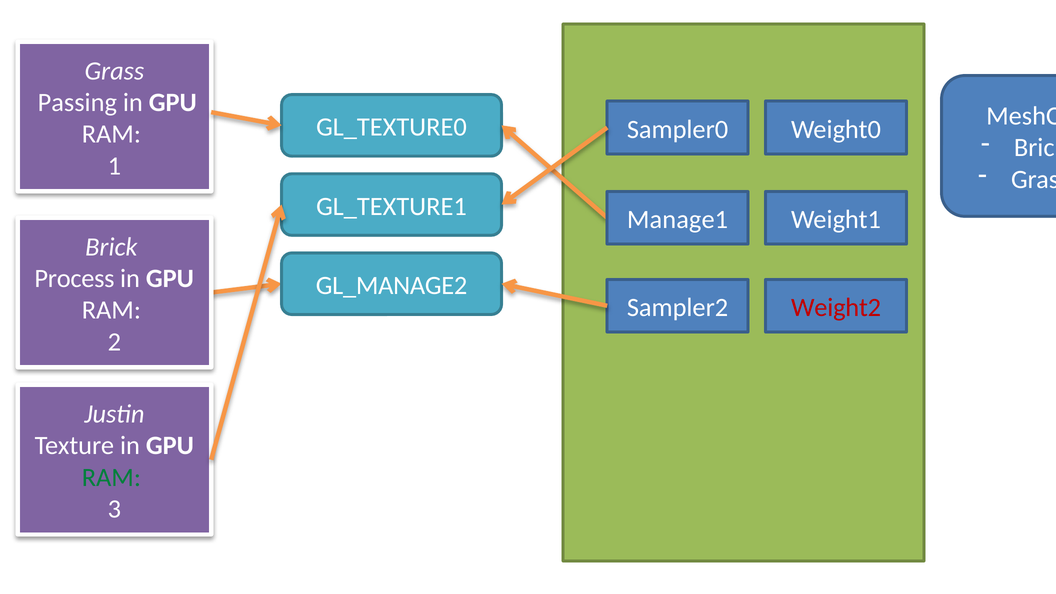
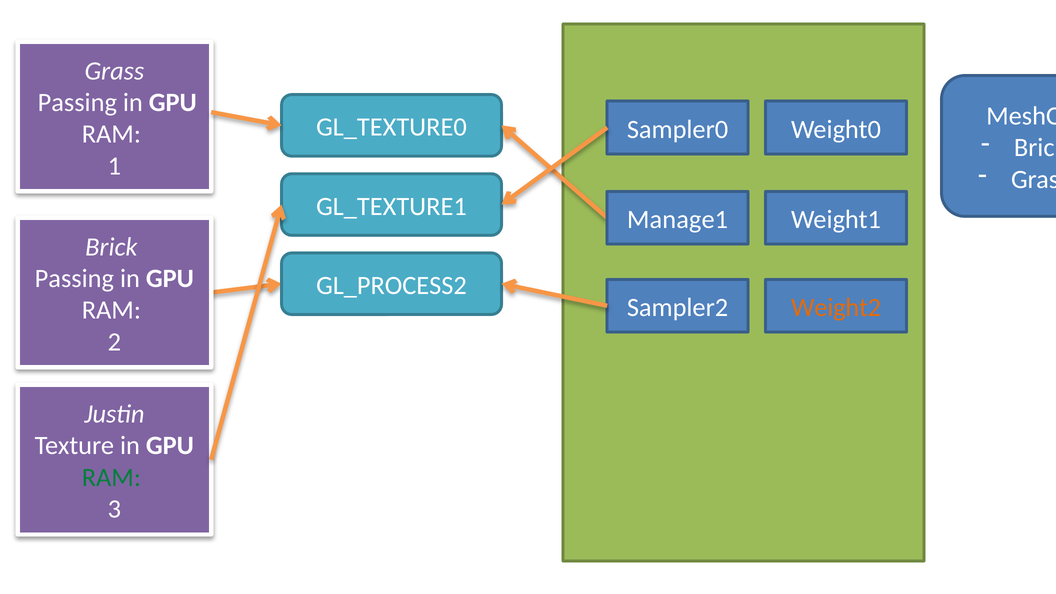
Process: Process -> Passing (74, 279)
GL_MANAGE2: GL_MANAGE2 -> GL_PROCESS2 (391, 286)
Weight2 colour: red -> orange (836, 308)
